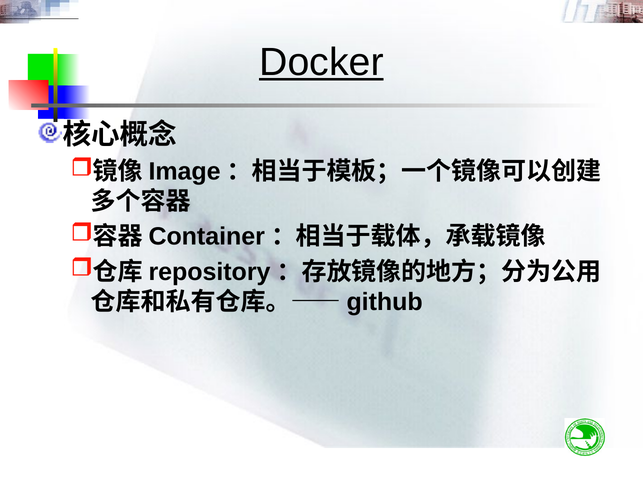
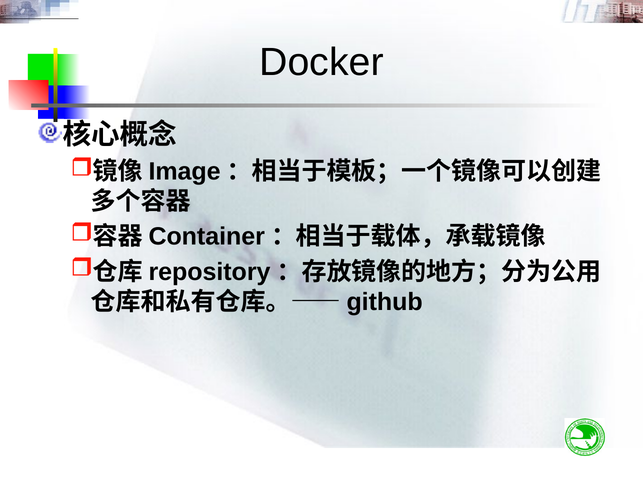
Docker underline: present -> none (321, 62)
